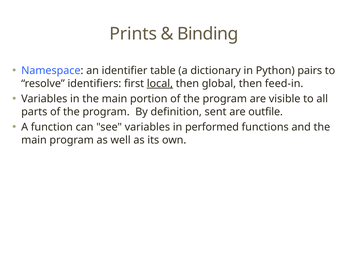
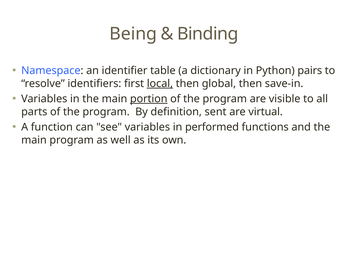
Prints: Prints -> Being (133, 34)
feed-in: feed-in -> save-in (284, 84)
portion underline: none -> present (149, 99)
outfile: outfile -> virtual (266, 112)
